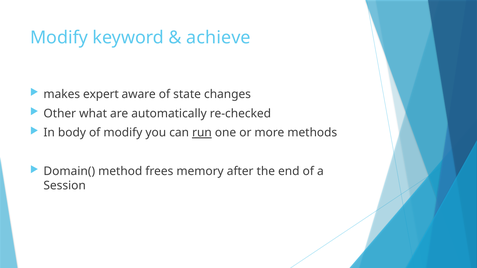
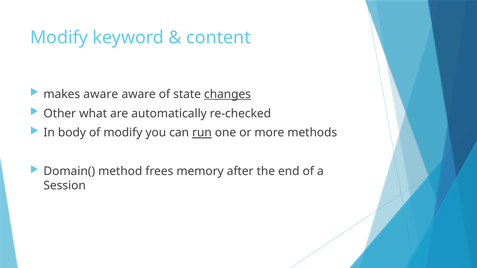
achieve: achieve -> content (219, 38)
makes expert: expert -> aware (101, 94)
changes underline: none -> present (228, 94)
